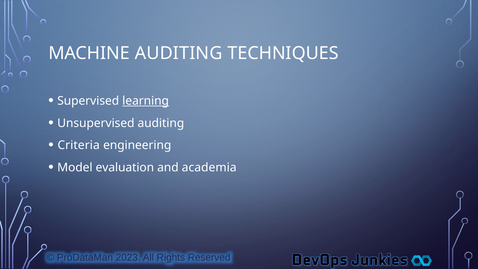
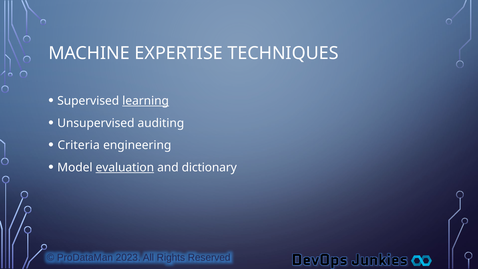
MACHINE AUDITING: AUDITING -> EXPERTISE (179, 53)
evaluation underline: none -> present (125, 167)
academia: academia -> dictionary (209, 167)
